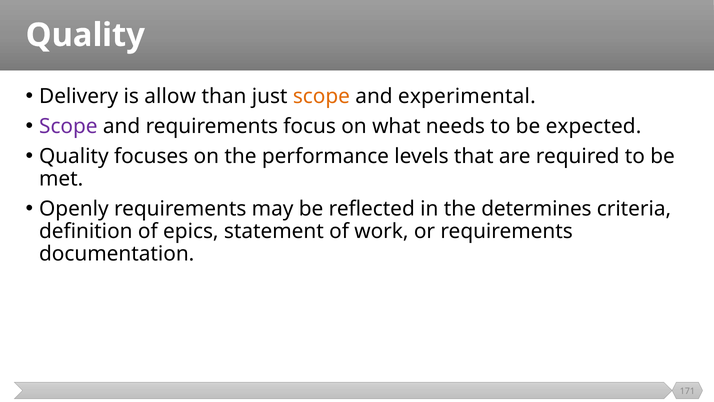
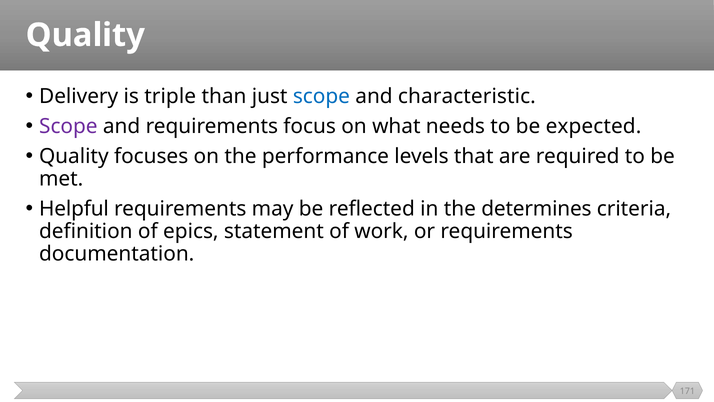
allow: allow -> triple (170, 96)
scope colour: orange -> blue (321, 96)
experimental: experimental -> characteristic (467, 96)
Openly: Openly -> Helpful (74, 209)
